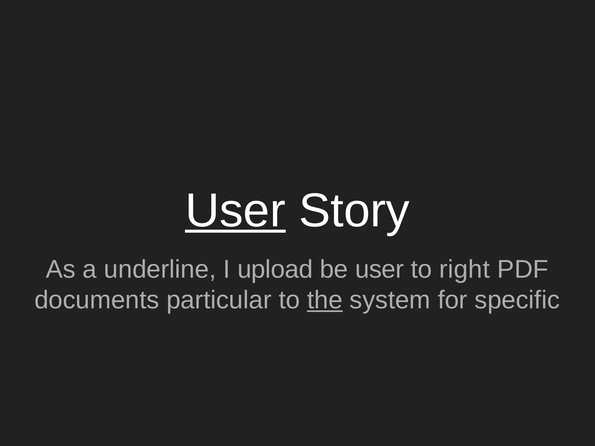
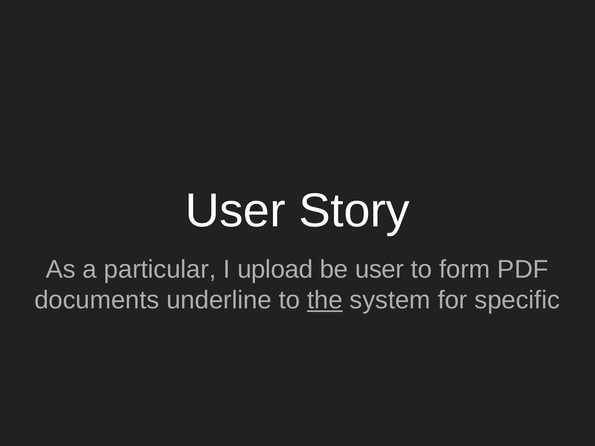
User underline: present -> none (235, 211)
underline: underline -> particular (160, 270)
right: right -> form (465, 270)
particular: particular -> underline (219, 300)
